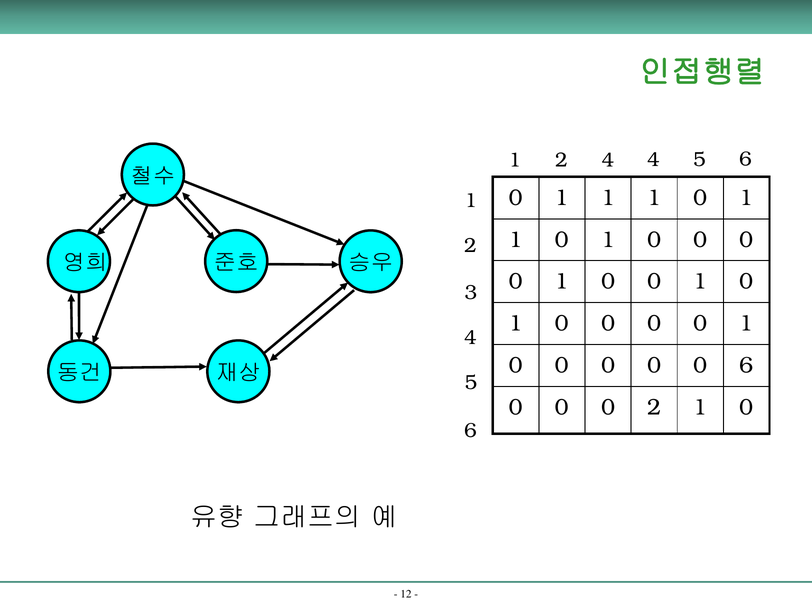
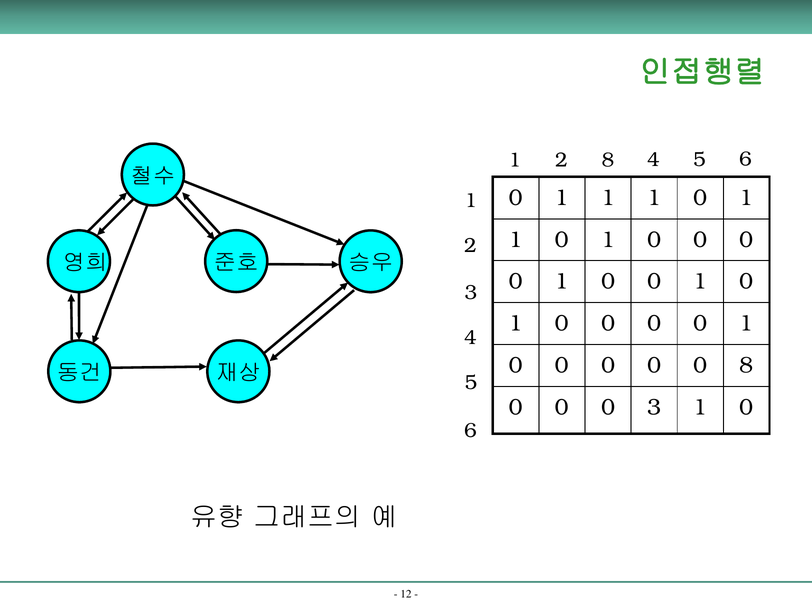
2 4: 4 -> 8 (608, 160)
0 6: 6 -> 8 (746, 365)
0 2: 2 -> 3 (654, 407)
